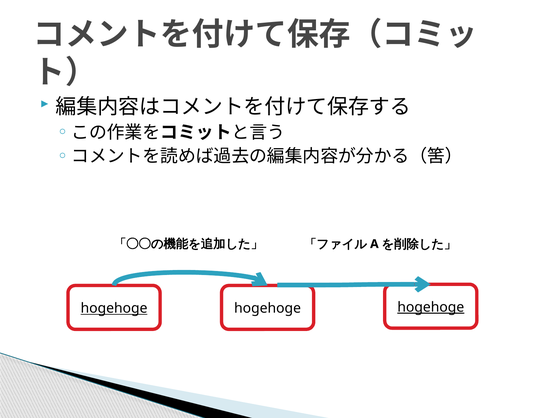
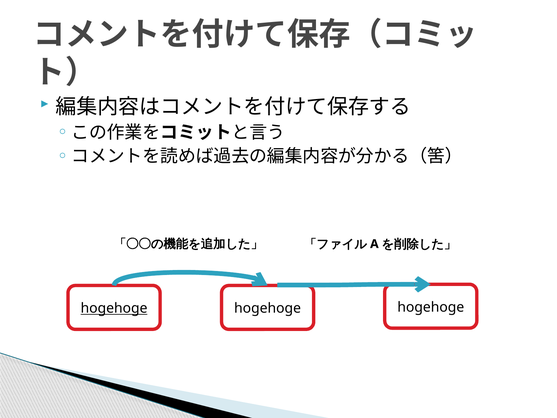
hogehoge underline: present -> none (431, 307)
